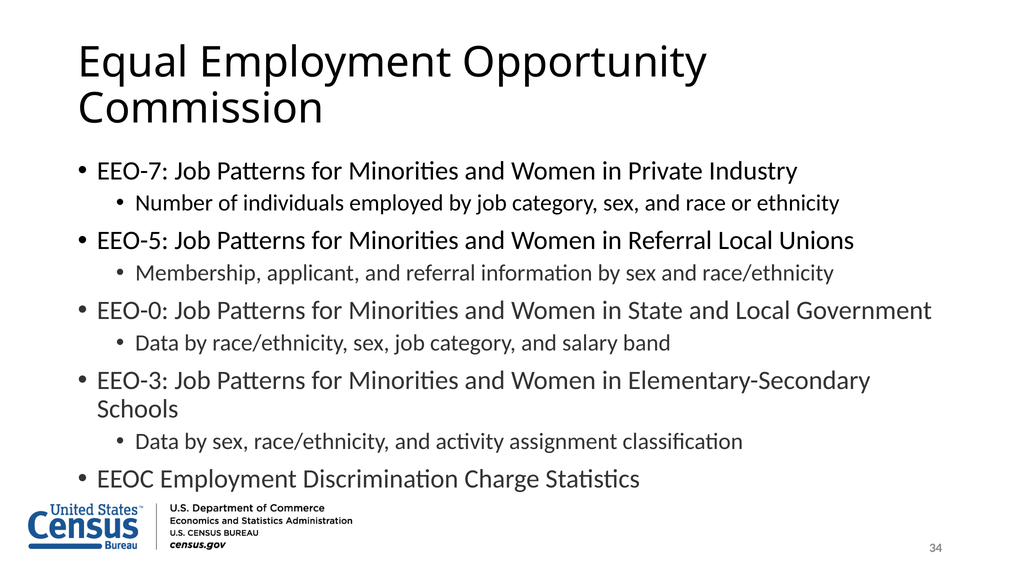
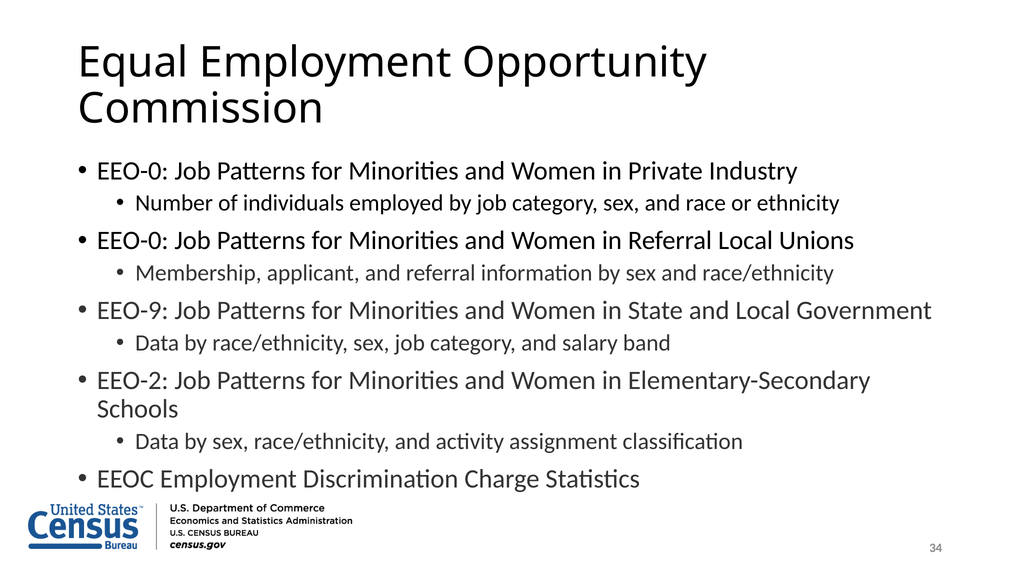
EEO-7: EEO-7 -> EEO-0 (133, 171)
EEO-5: EEO-5 -> EEO-0 (133, 241)
EEO-0: EEO-0 -> EEO-9 (133, 310)
EEO-3: EEO-3 -> EEO-2 (133, 380)
